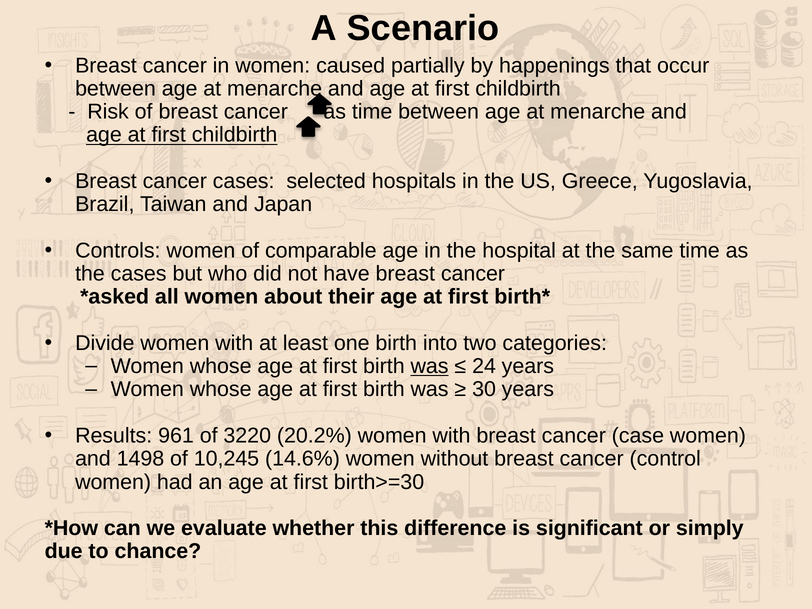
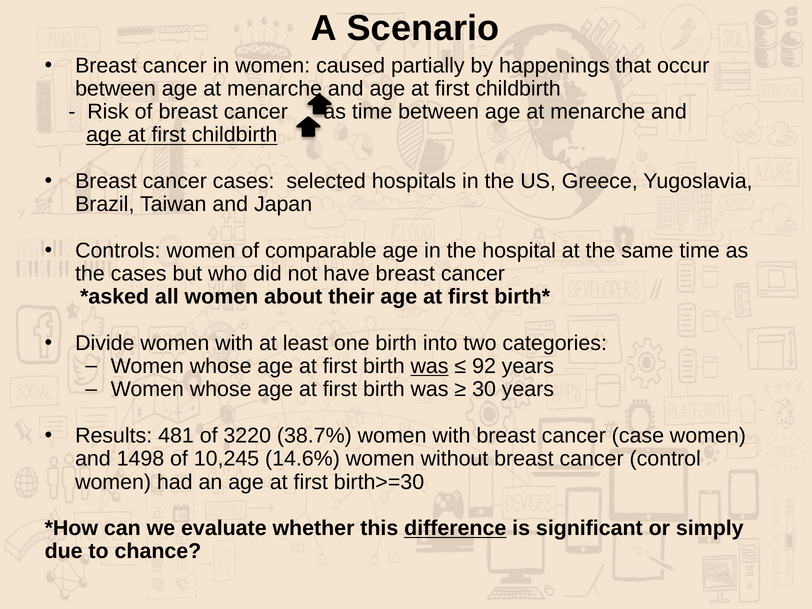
24: 24 -> 92 (484, 366)
961: 961 -> 481 (176, 436)
20.2%: 20.2% -> 38.7% (314, 436)
difference underline: none -> present (455, 528)
